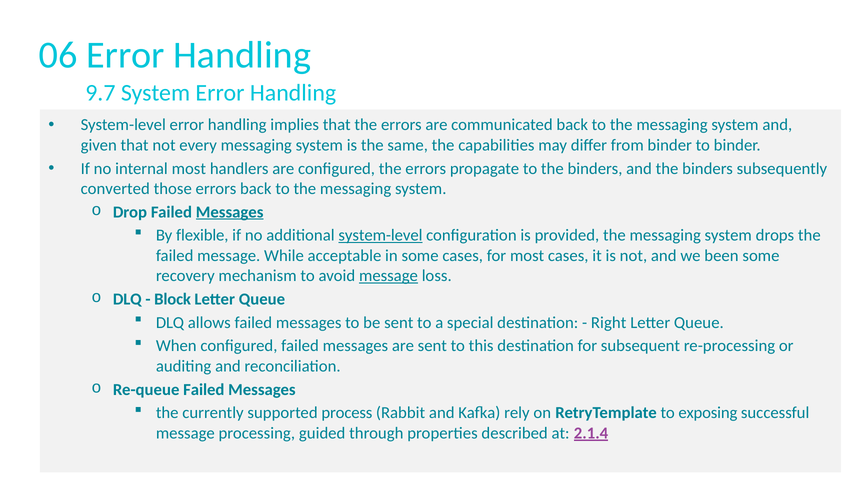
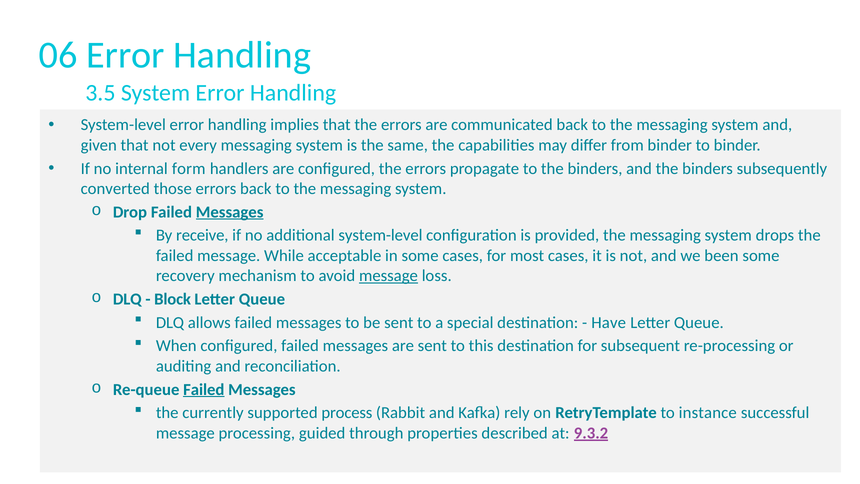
9.7: 9.7 -> 3.5 (100, 93)
internal most: most -> form (189, 168)
flexible: flexible -> receive (202, 235)
system-level underline: present -> none (380, 235)
Right: Right -> Have (609, 322)
Failed underline: none -> present (204, 389)
exposing: exposing -> instance (708, 413)
2.1.4: 2.1.4 -> 9.3.2 (591, 433)
